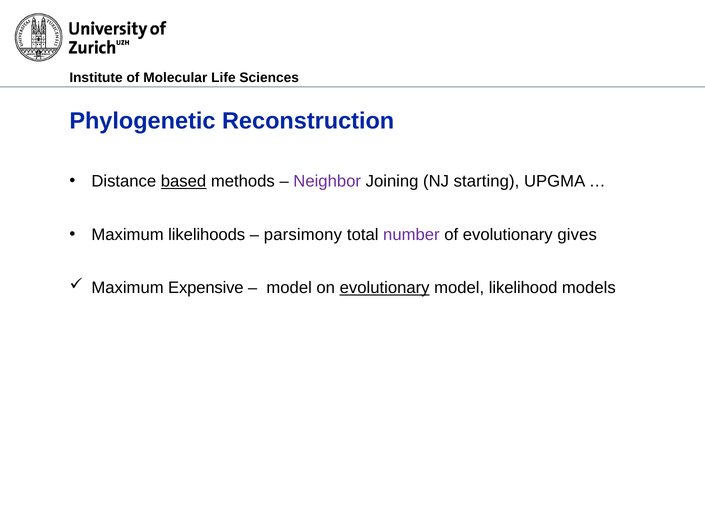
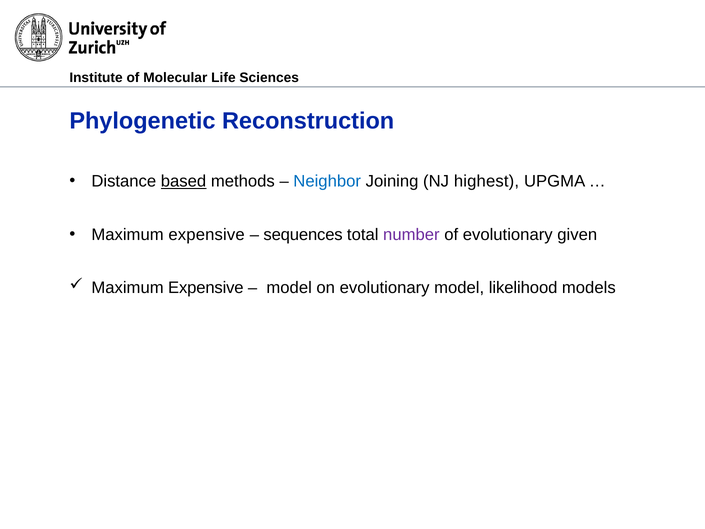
Neighbor colour: purple -> blue (327, 181)
starting: starting -> highest (486, 181)
likelihoods: likelihoods -> expensive (207, 234)
parsimony: parsimony -> sequences (303, 234)
gives: gives -> given (577, 234)
evolutionary underline: present -> none (385, 288)
